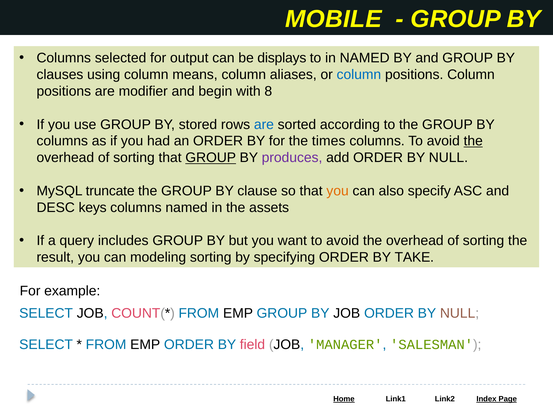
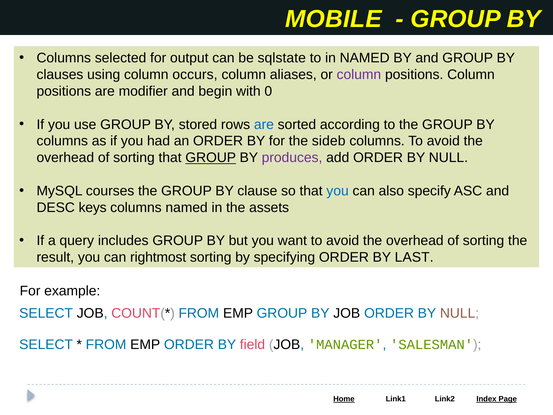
displays: displays -> sqlstate (282, 58)
means: means -> occurs (195, 75)
column colour: blue -> purple (359, 75)
8: 8 -> 0 (268, 91)
times: times -> sideb (329, 141)
the underline: present -> none (473, 141)
truncate: truncate -> courses (110, 191)
you colour: orange -> blue (338, 191)
modeling: modeling -> rightmost (158, 257)
TAKE: TAKE -> LAST (414, 257)
